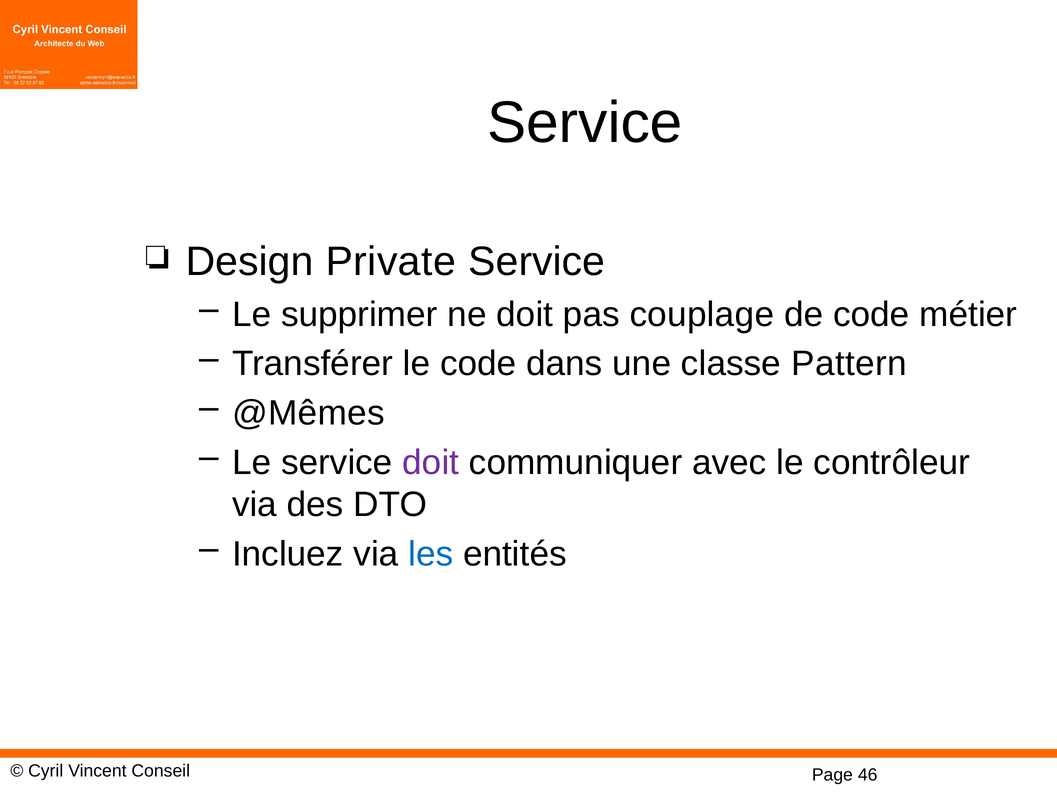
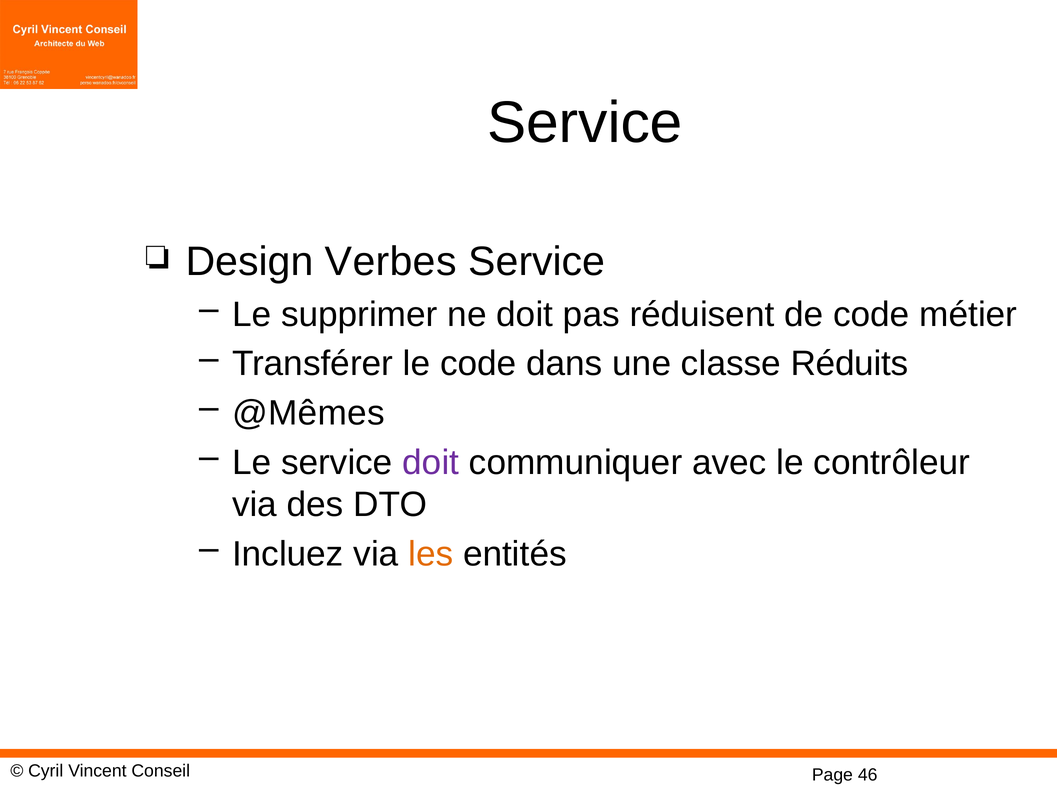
Private: Private -> Verbes (391, 262)
couplage: couplage -> réduisent (702, 314)
Pattern: Pattern -> Réduits (850, 364)
les colour: blue -> orange (431, 554)
